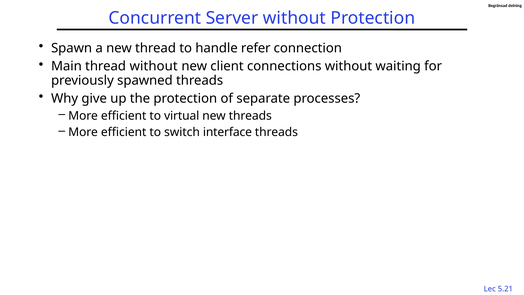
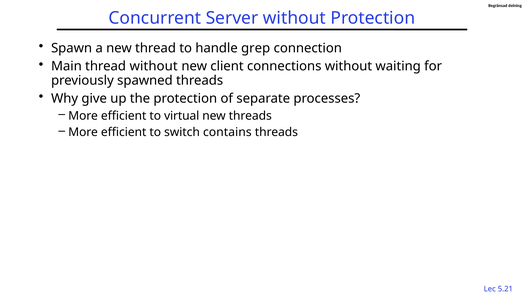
refer: refer -> grep (256, 48)
interface: interface -> contains (227, 132)
